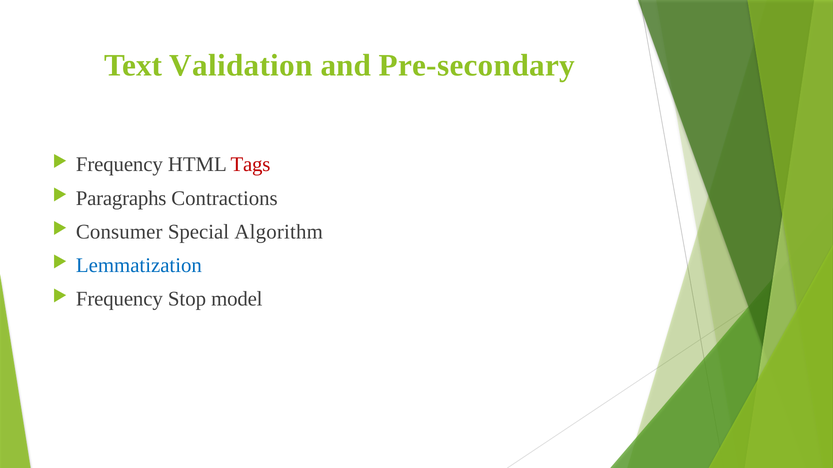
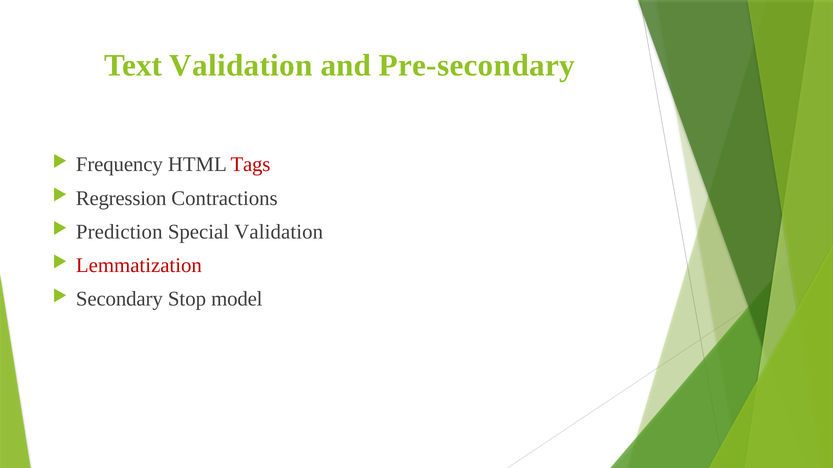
Paragraphs: Paragraphs -> Regression (121, 198)
Consumer: Consumer -> Prediction (119, 232)
Special Algorithm: Algorithm -> Validation (279, 232)
Lemmatization colour: blue -> red (139, 266)
Frequency: Frequency -> Secondary (119, 299)
